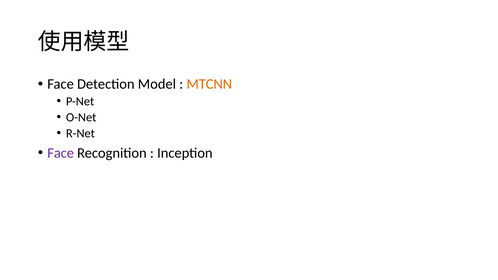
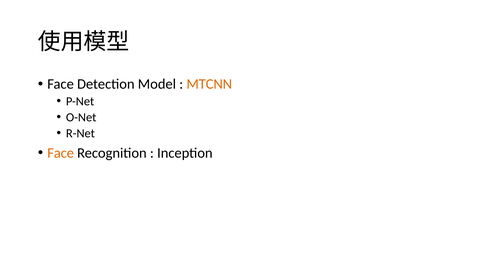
Face colour: purple -> orange (61, 153)
